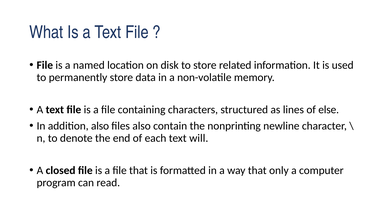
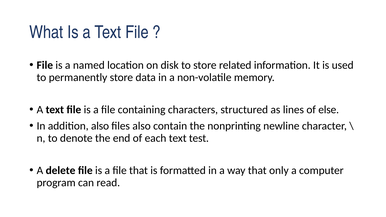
will: will -> test (199, 138)
closed: closed -> delete (61, 171)
